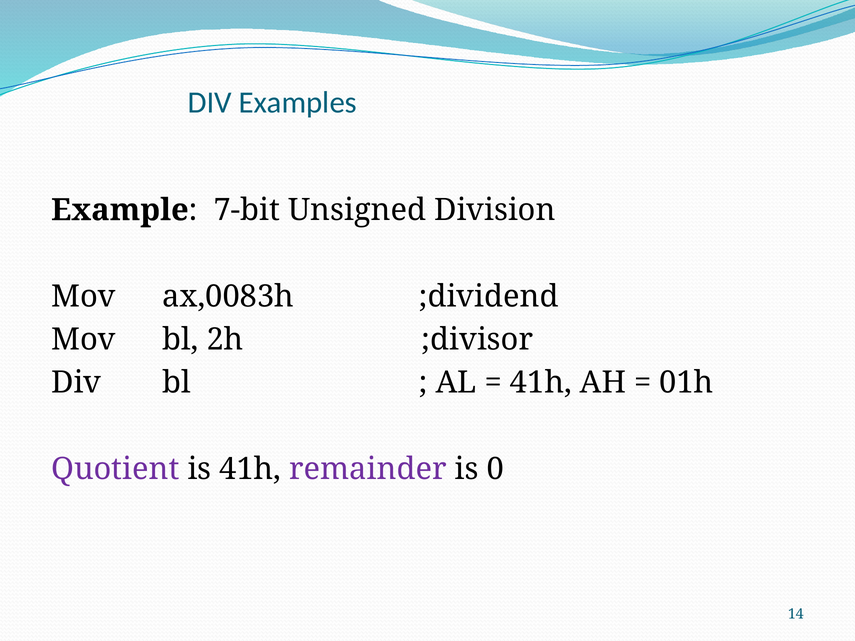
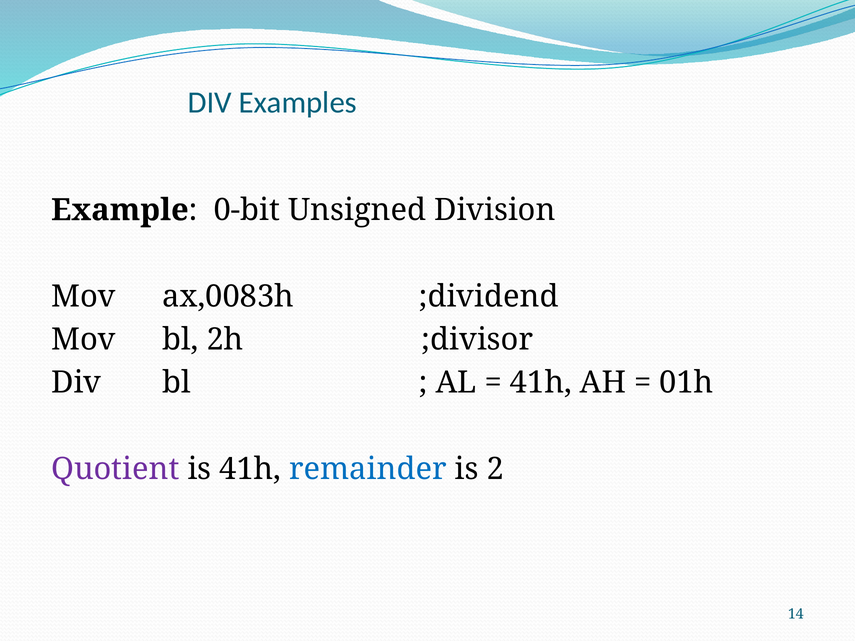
7-bit: 7-bit -> 0-bit (247, 210)
remainder colour: purple -> blue (368, 469)
0: 0 -> 2 (495, 469)
